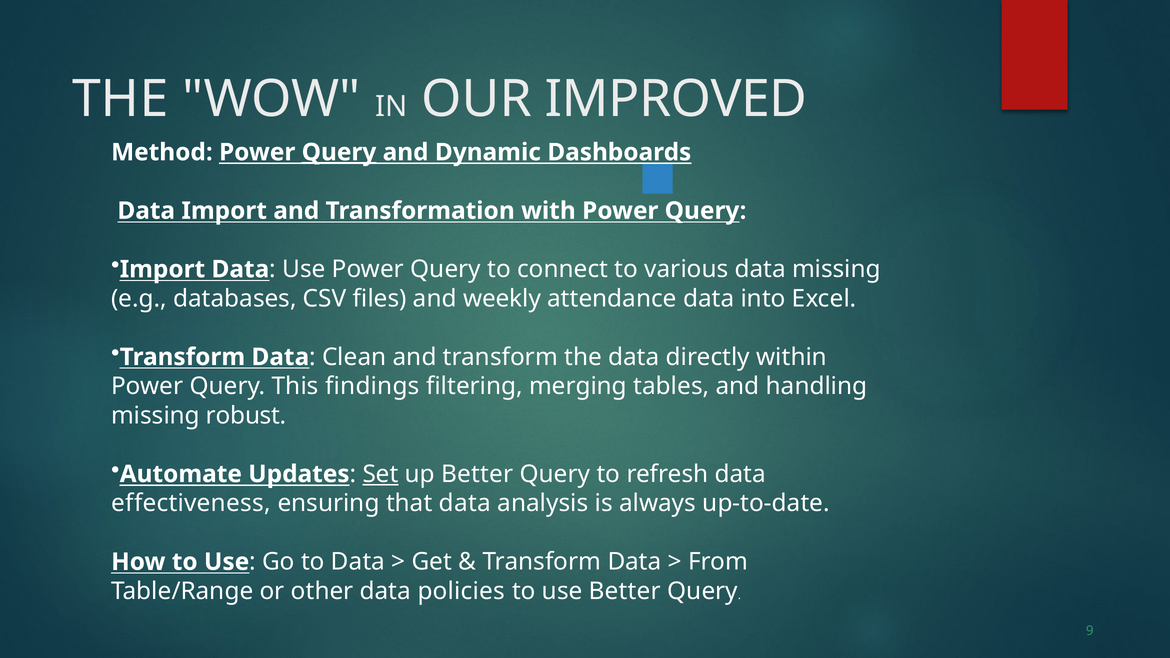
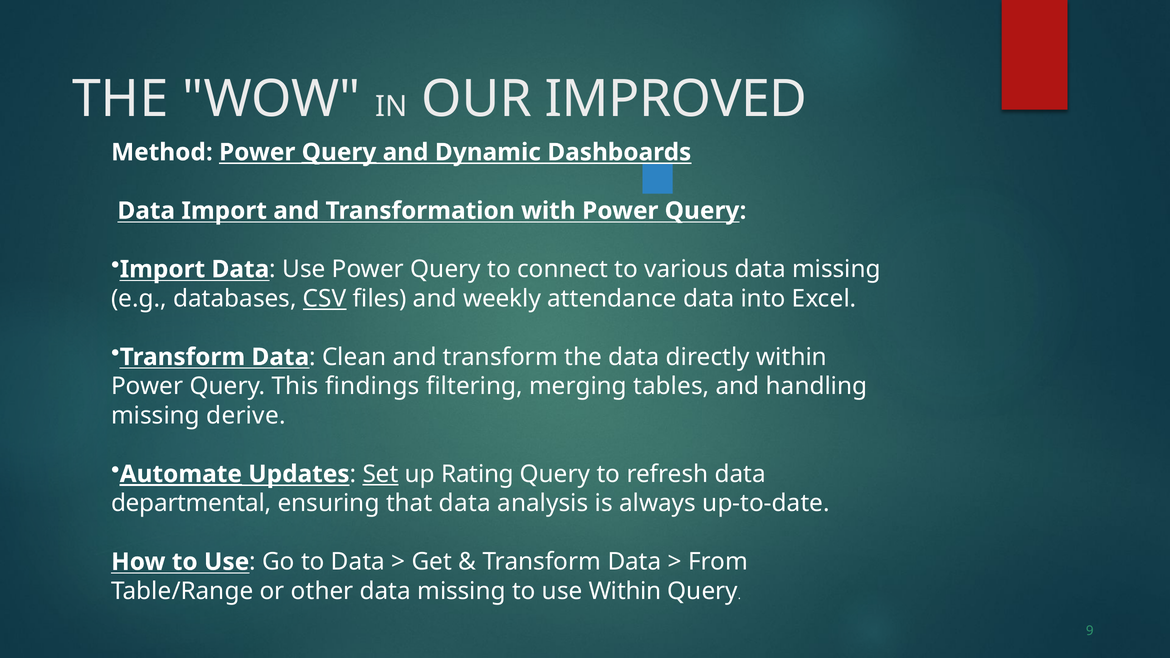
CSV underline: none -> present (325, 299)
robust: robust -> derive (246, 416)
Automate underline: none -> present (181, 474)
up Better: Better -> Rating (478, 474)
effectiveness: effectiveness -> departmental (191, 503)
other data policies: policies -> missing (461, 591)
use Better: Better -> Within (625, 591)
